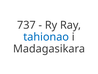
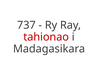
tahionao colour: blue -> red (46, 37)
